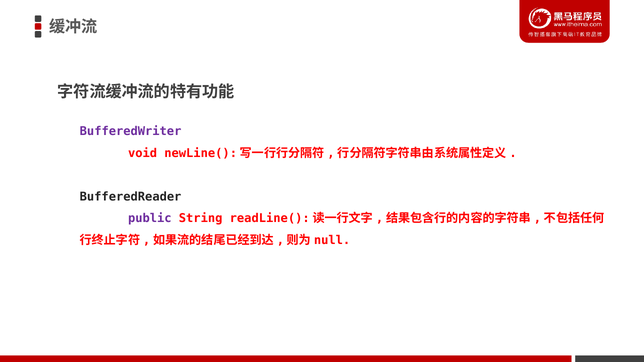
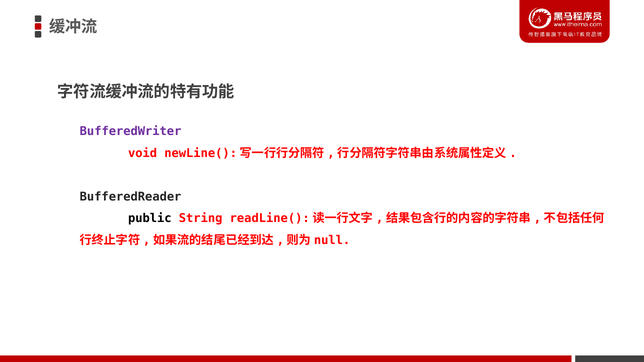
public colour: purple -> black (150, 219)
